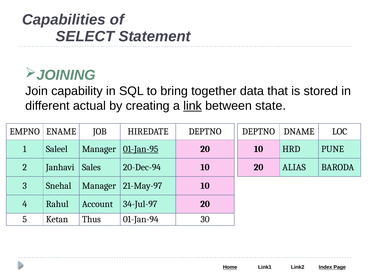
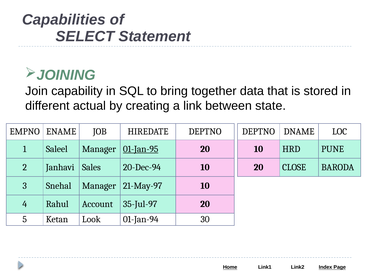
link underline: present -> none (193, 106)
ALIAS: ALIAS -> CLOSE (294, 167)
34-Jul-97: 34-Jul-97 -> 35-Jul-97 (140, 204)
Thus: Thus -> Look (91, 219)
